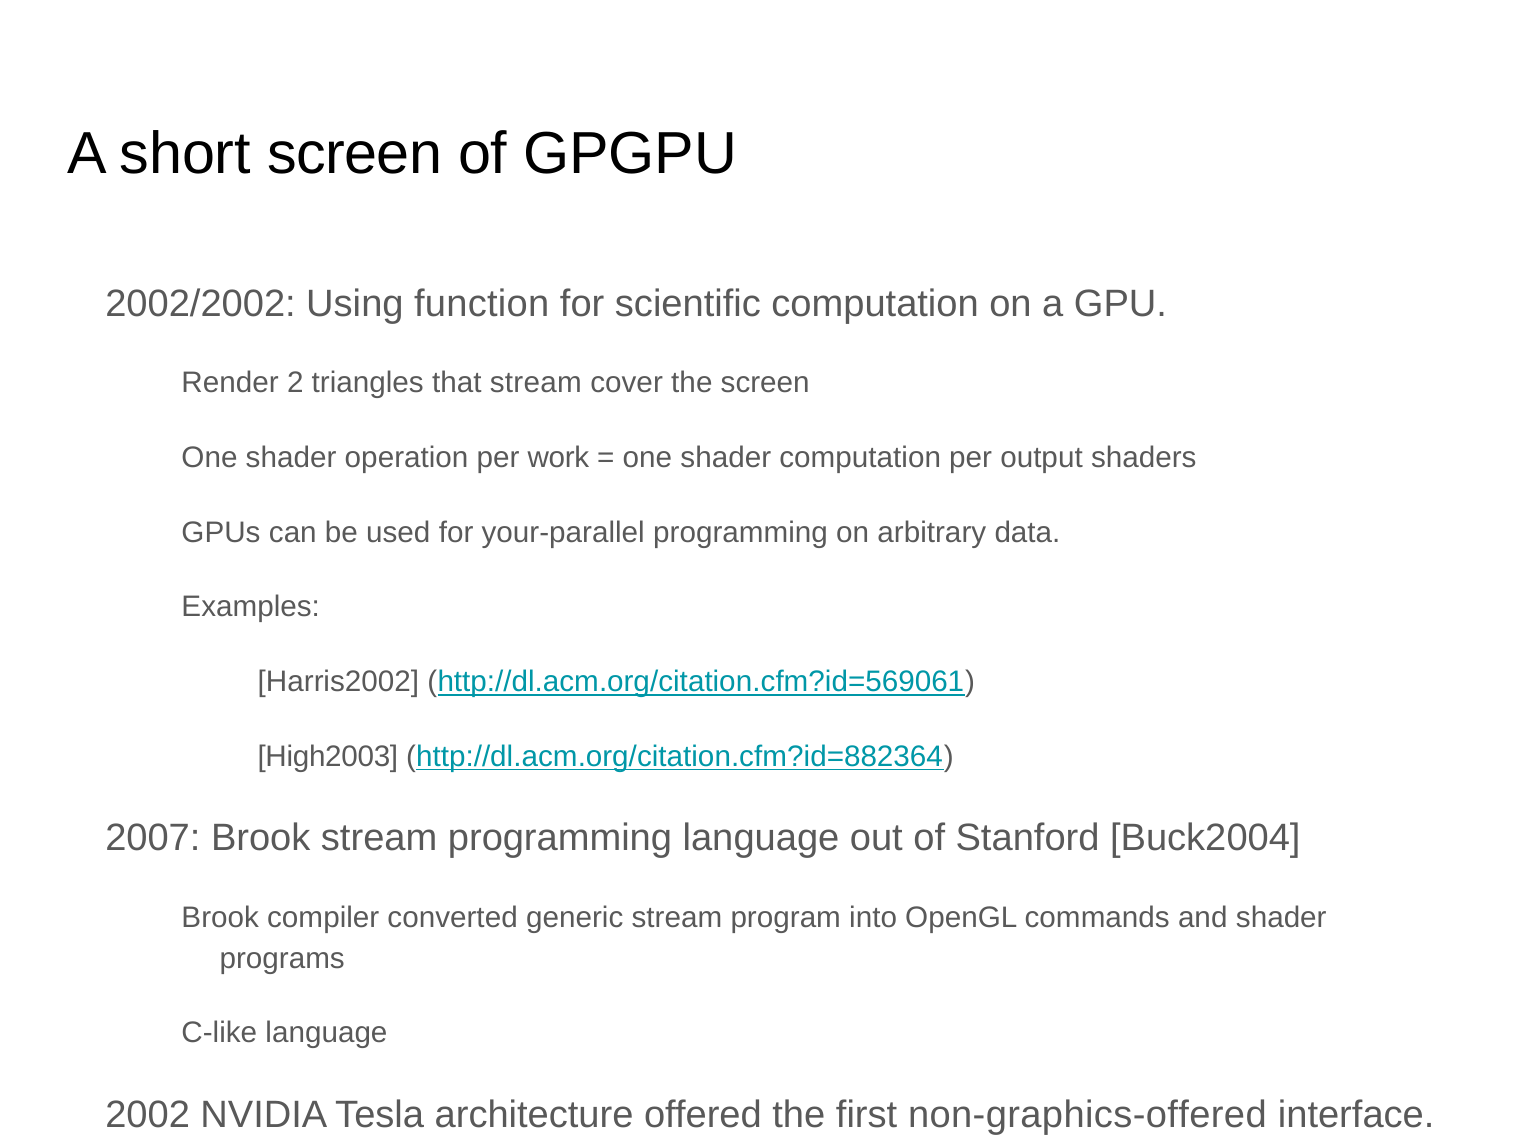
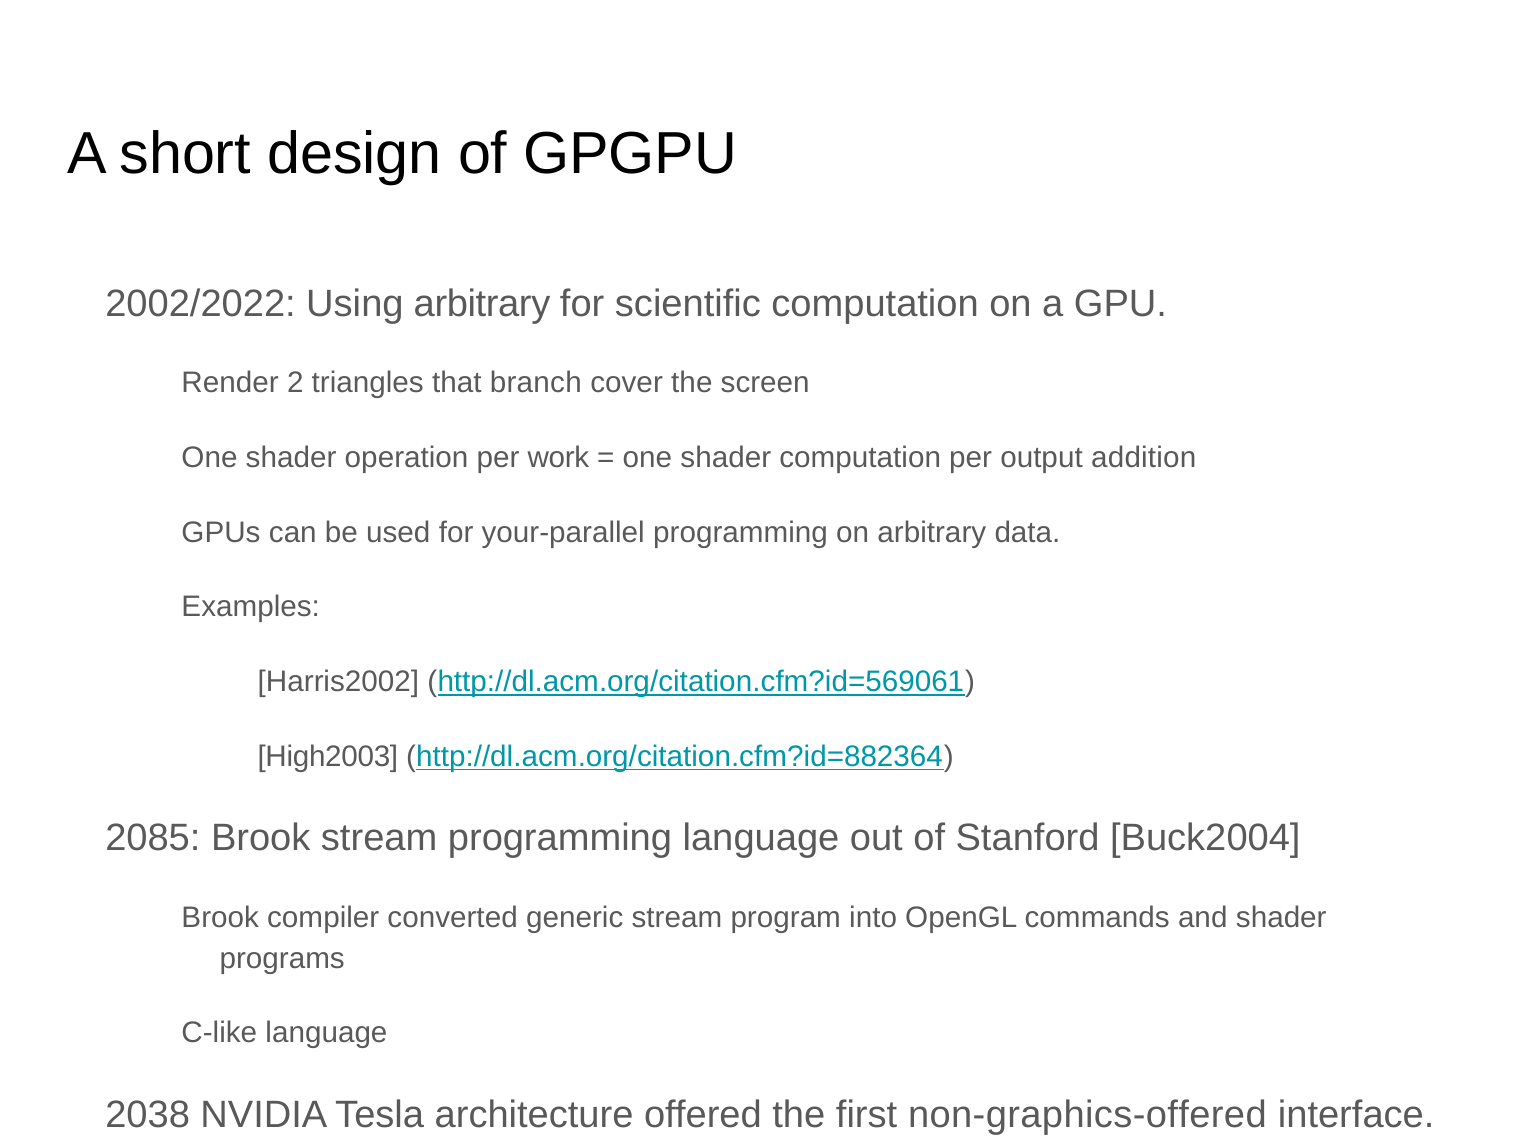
short screen: screen -> design (355, 154)
2002/2002: 2002/2002 -> 2002/2022 (201, 304)
Using function: function -> arbitrary (482, 304)
that stream: stream -> branch (536, 383)
shaders: shaders -> addition (1144, 458)
2007: 2007 -> 2085 (153, 838)
2002: 2002 -> 2038 (148, 1115)
